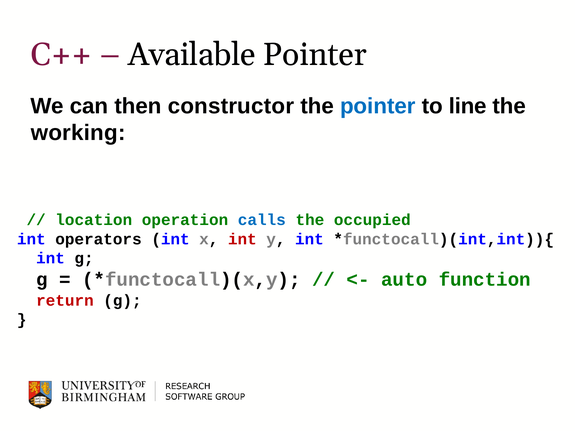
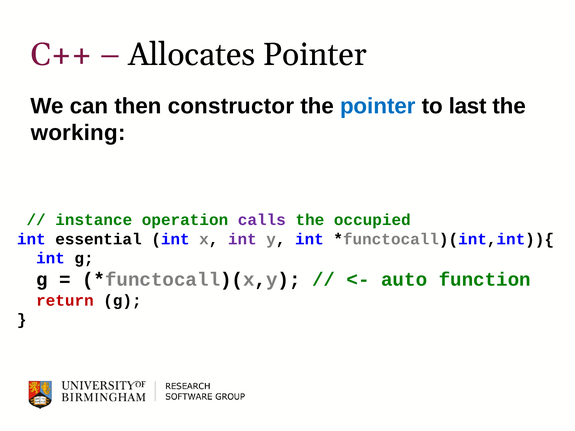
Available: Available -> Allocates (192, 55)
line: line -> last (468, 106)
location: location -> instance (94, 220)
calls colour: blue -> purple (262, 220)
operators: operators -> essential (98, 239)
int colour: red -> purple (242, 239)
